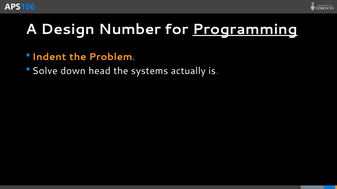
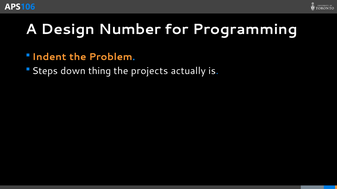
Programming underline: present -> none (245, 29)
Solve: Solve -> Steps (45, 71)
head: head -> thing (100, 71)
systems: systems -> projects (149, 71)
